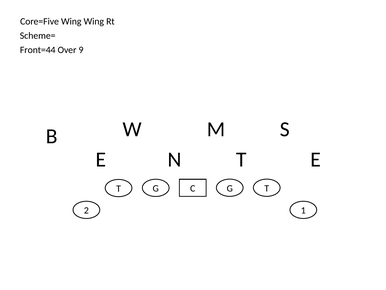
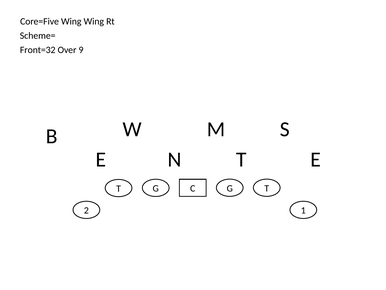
Front=44: Front=44 -> Front=32 (38, 50)
